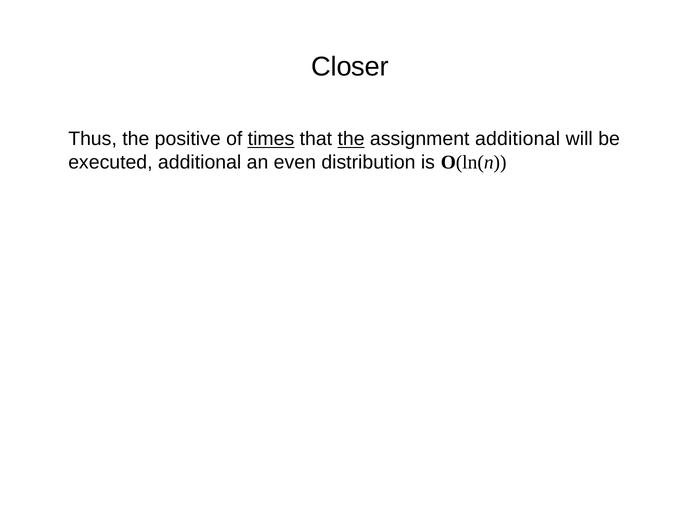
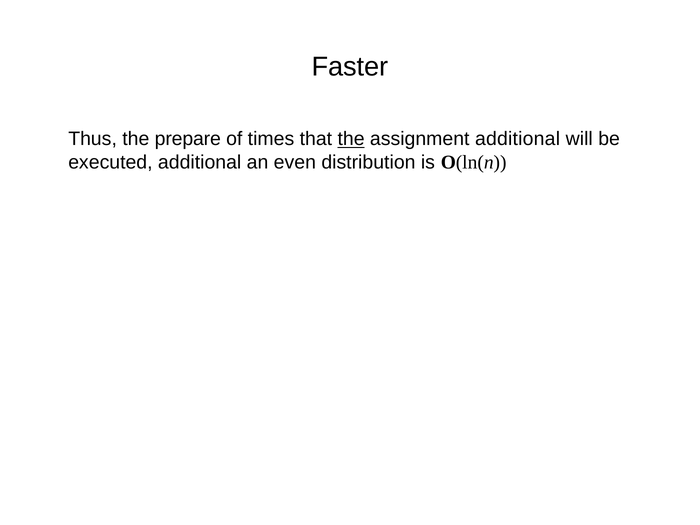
Closer: Closer -> Faster (350, 67)
positive: positive -> prepare (188, 139)
times underline: present -> none (271, 139)
